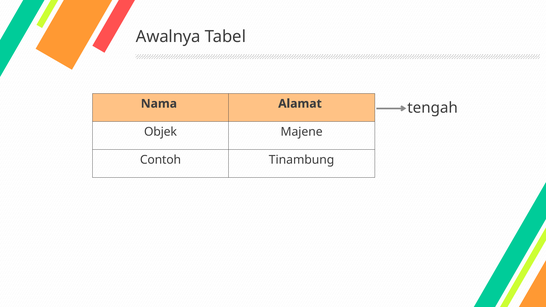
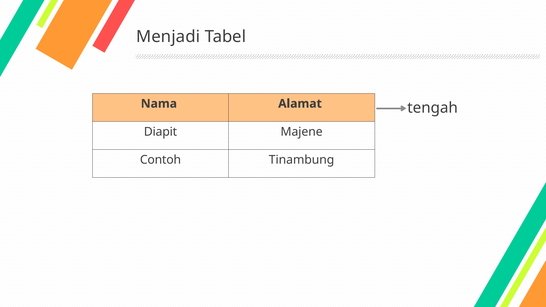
Awalnya: Awalnya -> Menjadi (168, 37)
Objek: Objek -> Diapit (160, 132)
